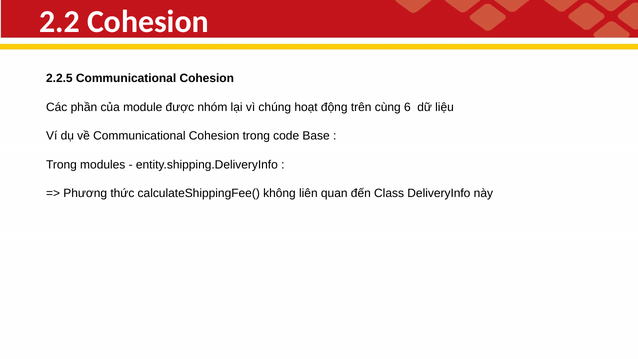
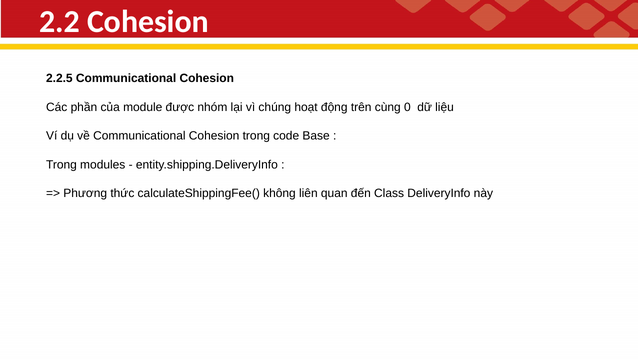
6: 6 -> 0 (407, 107)
